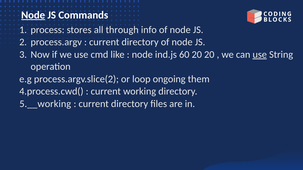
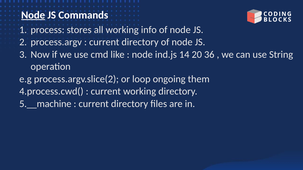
all through: through -> working (122, 30)
60: 60 -> 14 (184, 55)
20 20: 20 -> 36 (209, 55)
use underline: present -> none (260, 55)
5.__working: 5.__working -> 5.__machine (45, 104)
